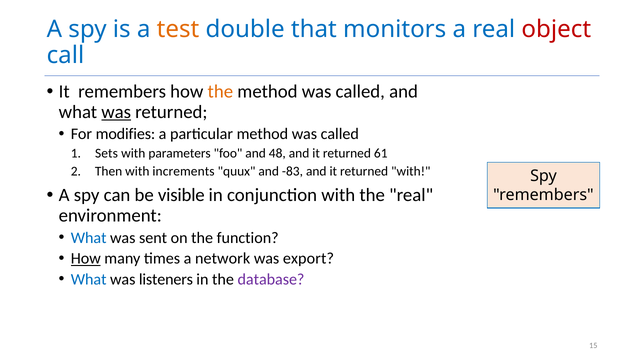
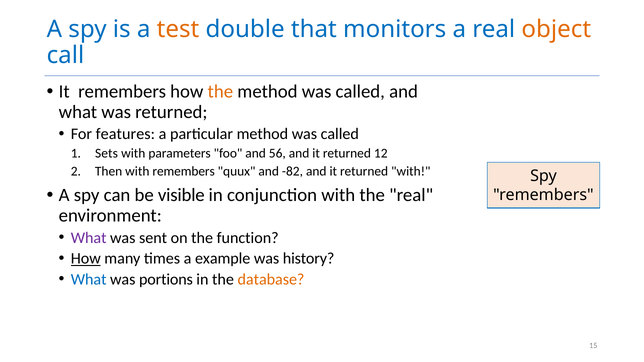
object colour: red -> orange (556, 29)
was underline: present -> none (116, 112)
modifies: modifies -> features (125, 134)
48: 48 -> 56 (277, 153)
61: 61 -> 12 (381, 153)
with increments: increments -> remembers (184, 171)
-83: -83 -> -82 (292, 171)
What colour: blue -> purple (89, 238)
network: network -> example (223, 259)
export: export -> history (309, 259)
listeners: listeners -> portions (166, 279)
database colour: purple -> orange (271, 279)
